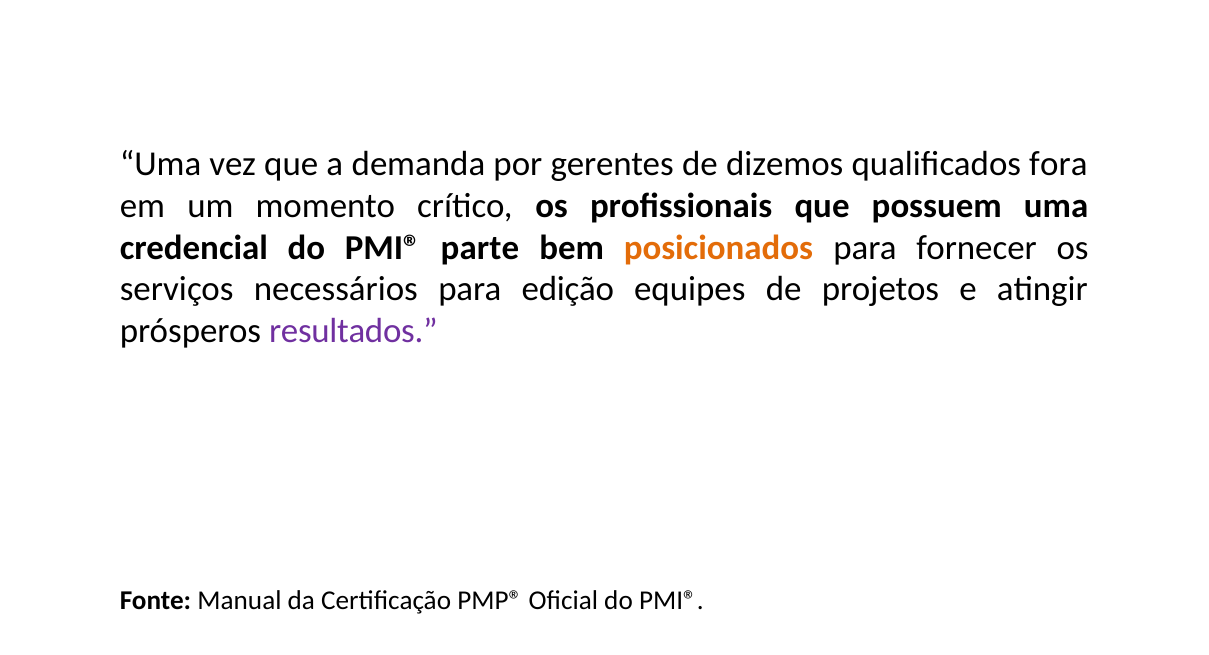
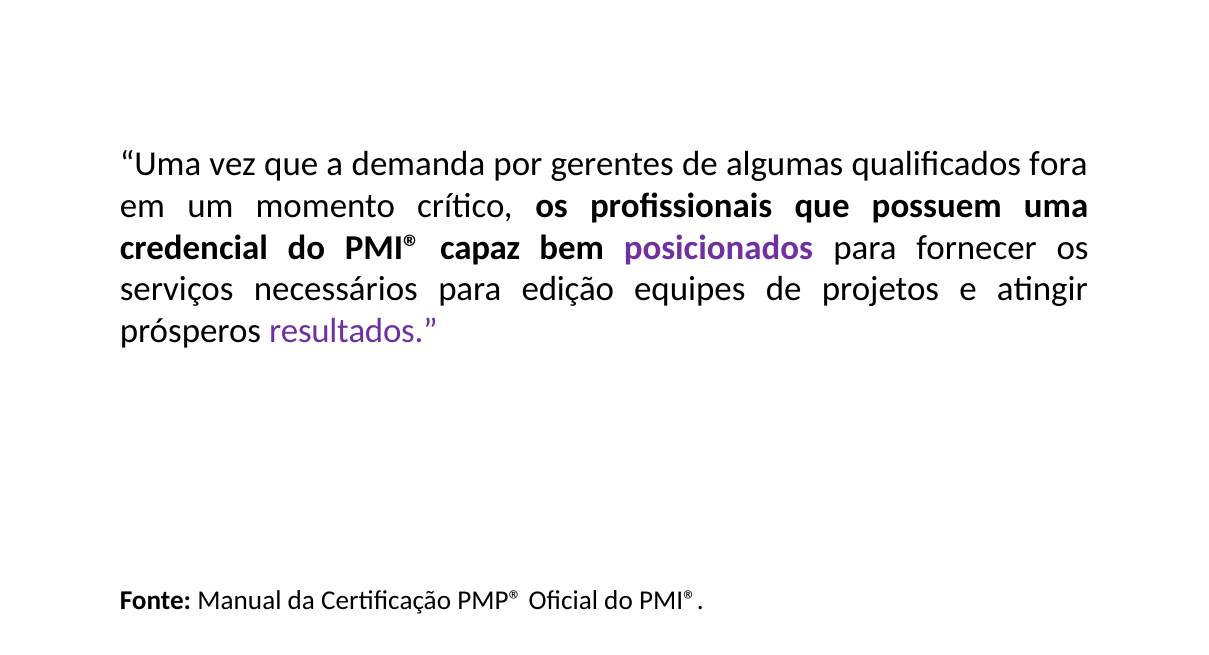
dizemos: dizemos -> algumas (785, 164)
parte: parte -> capaz (480, 248)
posicionados colour: orange -> purple (718, 248)
